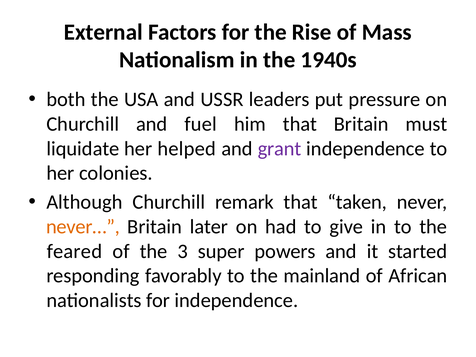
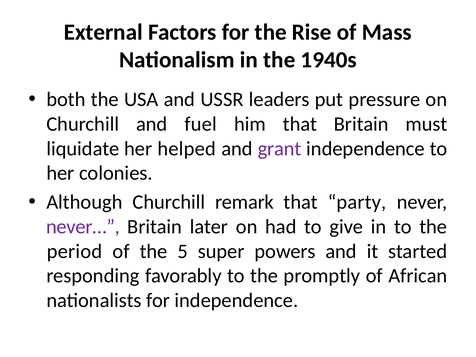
taken: taken -> party (357, 202)
never… colour: orange -> purple (83, 227)
feared: feared -> period (74, 251)
3: 3 -> 5 (183, 251)
mainland: mainland -> promptly (322, 276)
